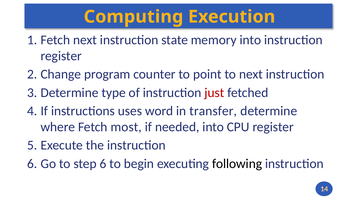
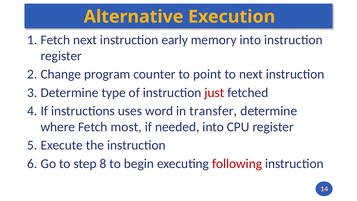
Computing: Computing -> Alternative (134, 17)
state: state -> early (175, 40)
6: 6 -> 8 (103, 163)
following colour: black -> red (237, 163)
